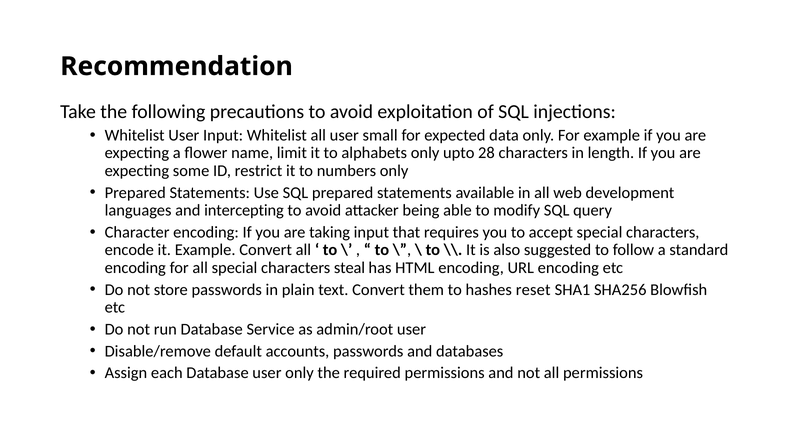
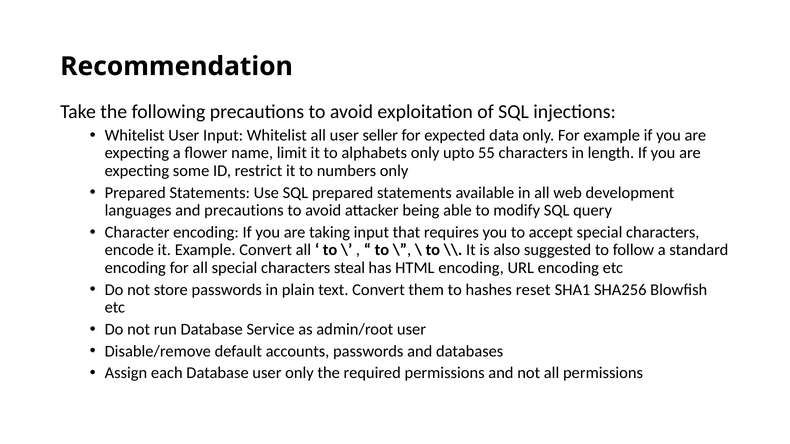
small: small -> seller (380, 135)
28: 28 -> 55 (486, 153)
and intercepting: intercepting -> precautions (244, 211)
